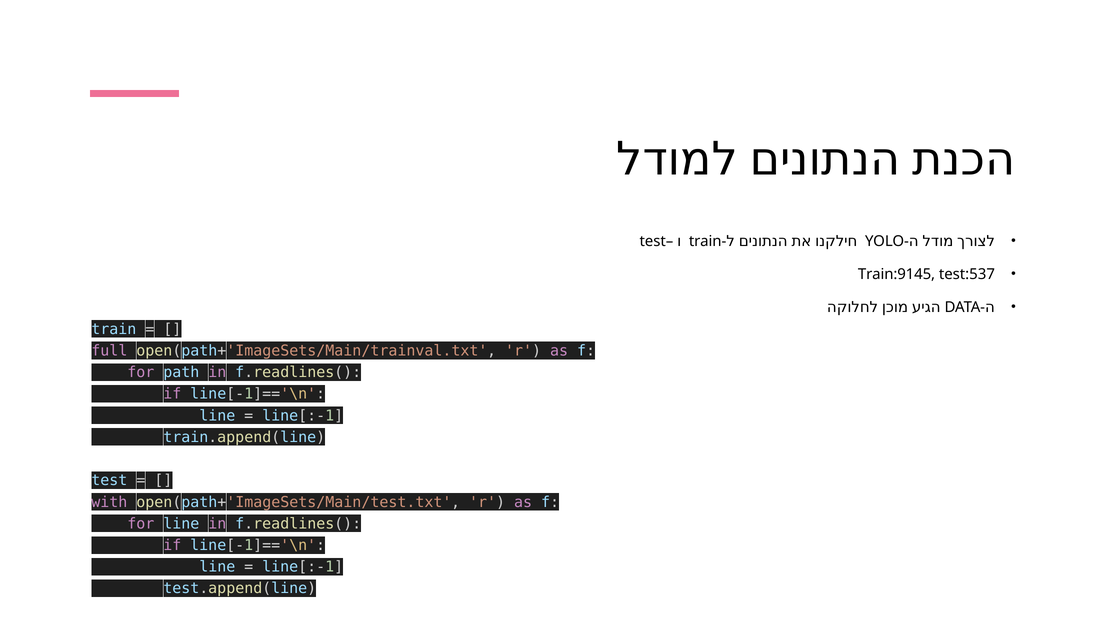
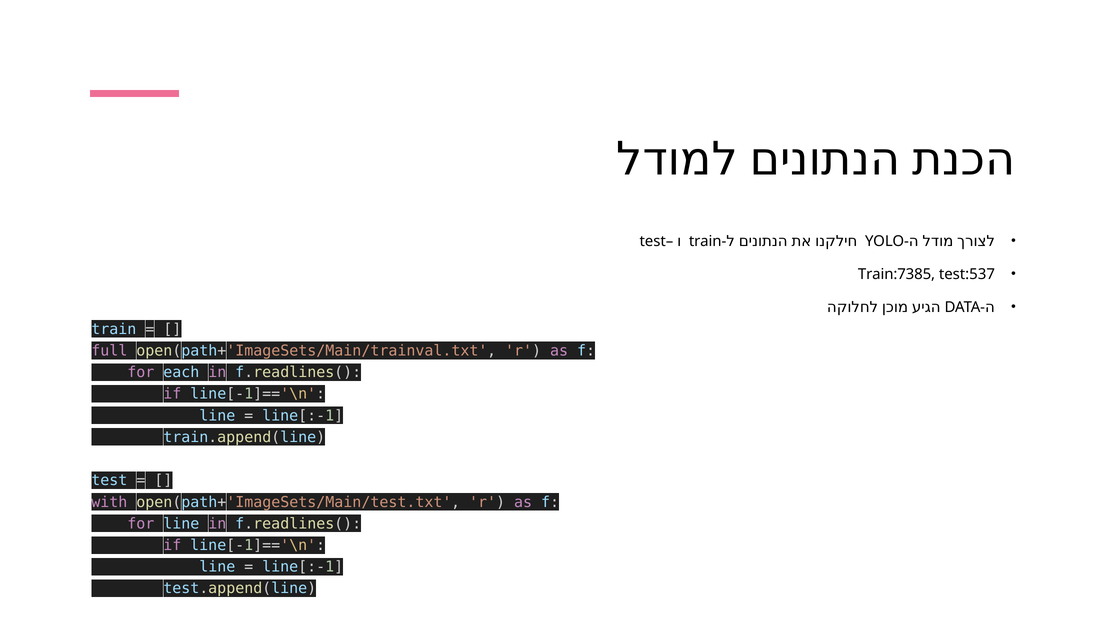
Train:9145: Train:9145 -> Train:7385 (897, 274)
path: path -> each (181, 372)
